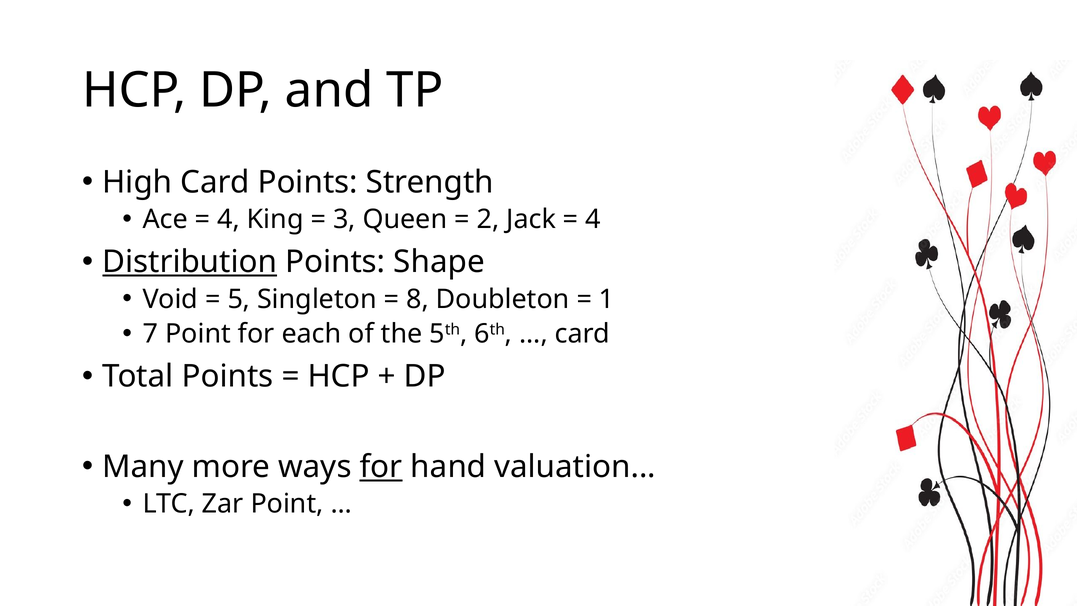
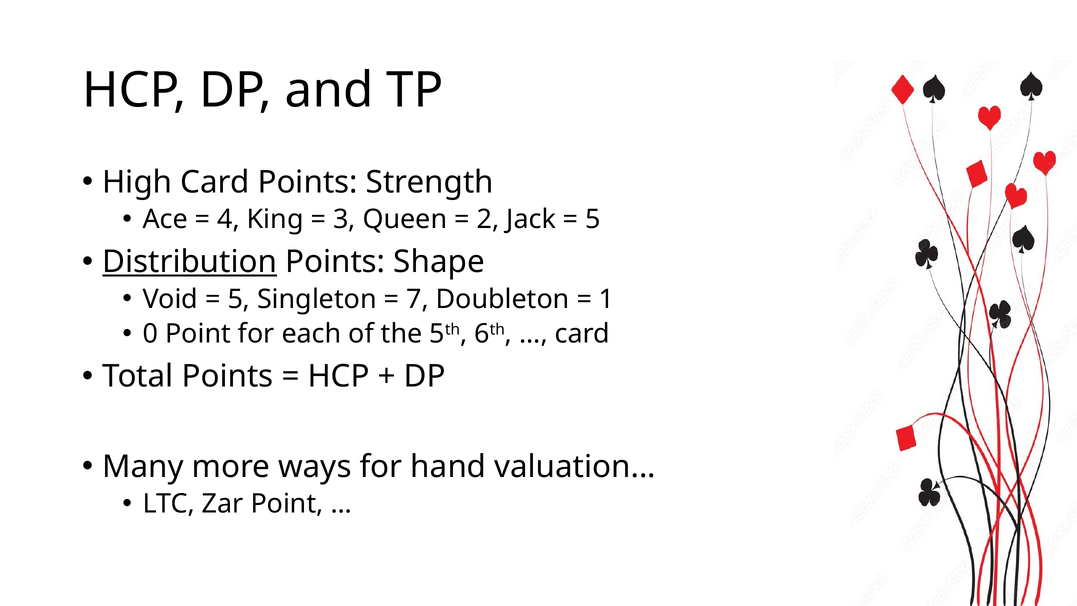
4: 4 -> 5 (593, 219)
8: 8 -> 7 (417, 299)
7: 7 -> 0 (150, 334)
for underline: present -> none (381, 467)
